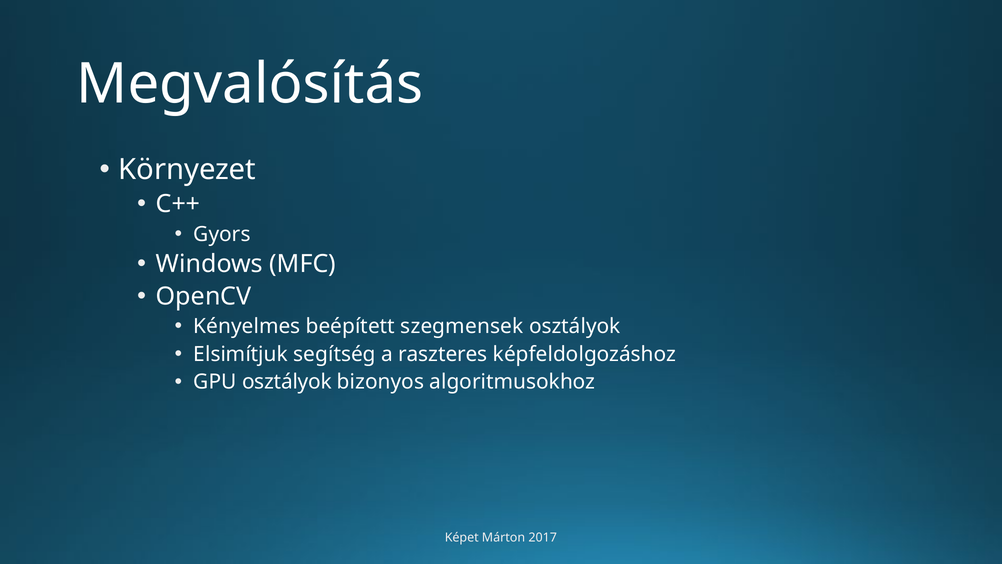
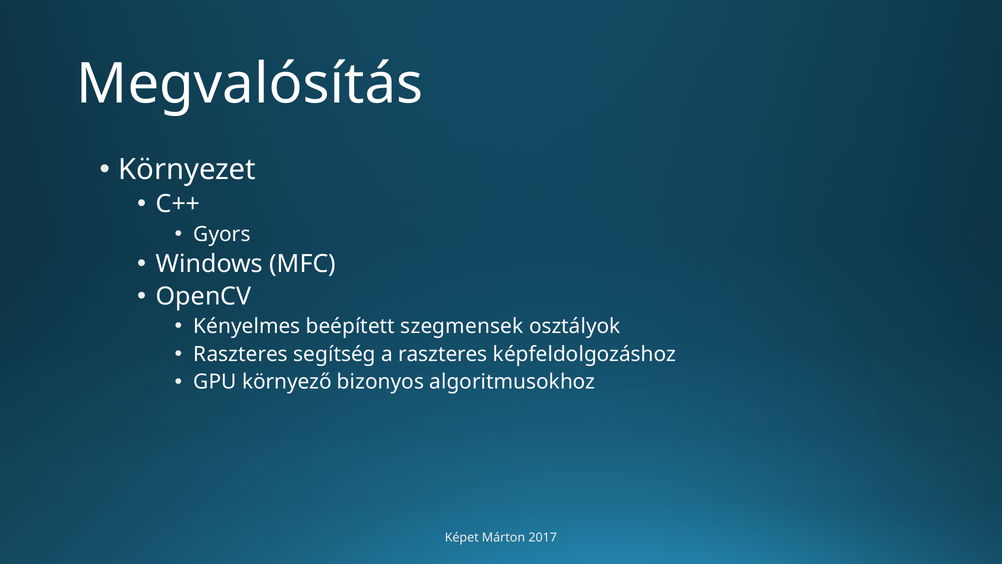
Elsimítjuk: Elsimítjuk -> Raszteres (241, 354)
GPU osztályok: osztályok -> környező (287, 382)
